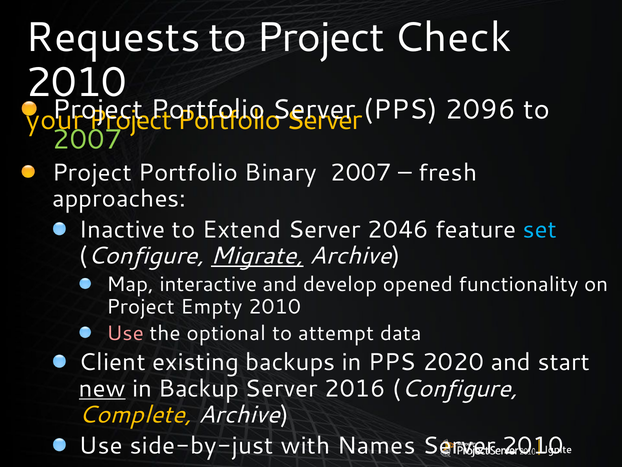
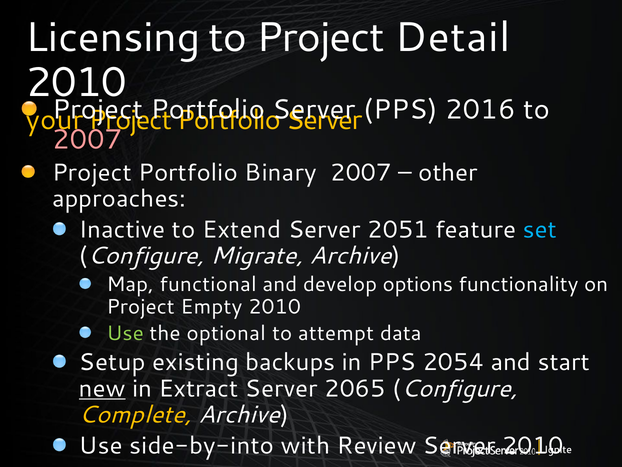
Requests: Requests -> Licensing (113, 38)
Check: Check -> Detail (453, 38)
2096: 2096 -> 2016 (480, 110)
2007 colour: light green -> pink (87, 140)
fresh: fresh -> other (448, 172)
2046: 2046 -> 2051 (398, 230)
Migrate underline: present -> none (257, 256)
interactive: interactive -> functional (208, 284)
opened: opened -> options (418, 284)
Use colour: pink -> light green (125, 333)
Client: Client -> Setup (112, 362)
2020: 2020 -> 2054 (453, 362)
Backup: Backup -> Extract (199, 388)
2016: 2016 -> 2065 (355, 388)
side-by-just: side-by-just -> side-by-into (202, 445)
Names: Names -> Review (377, 445)
